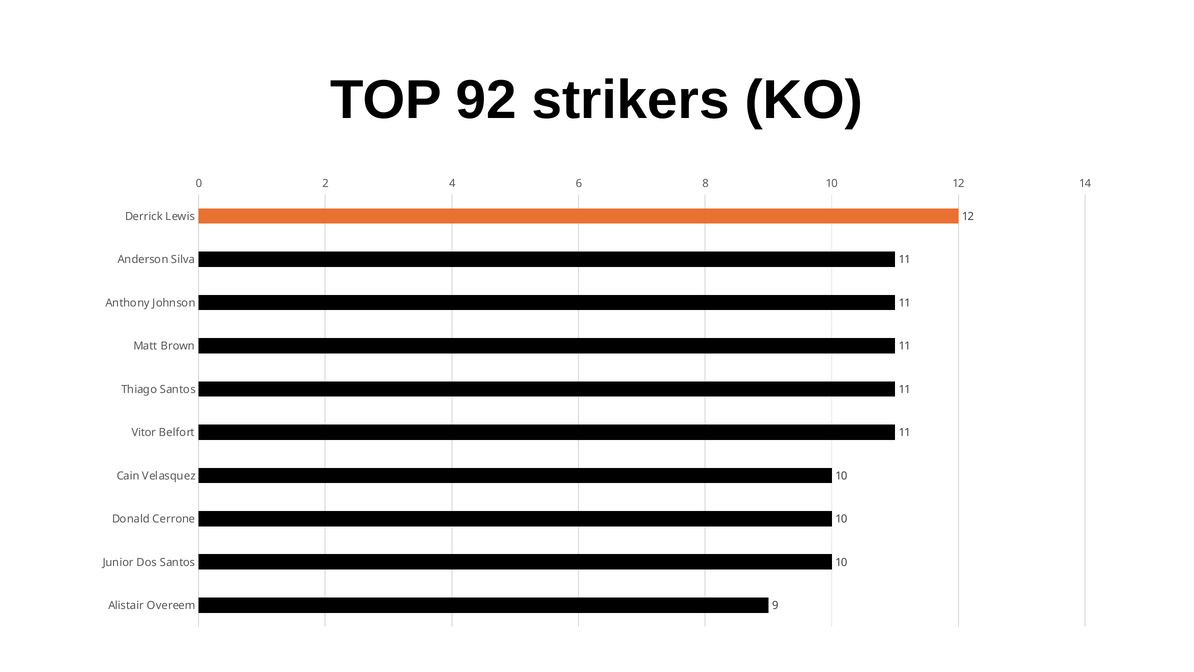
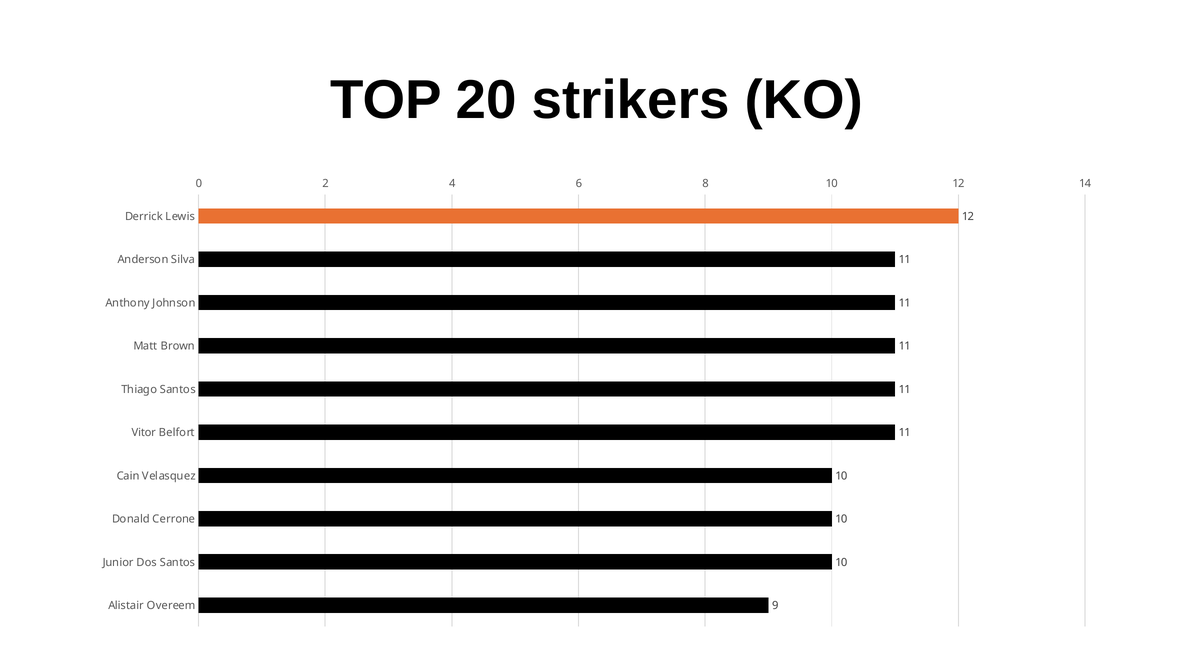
92: 92 -> 20 (486, 100)
